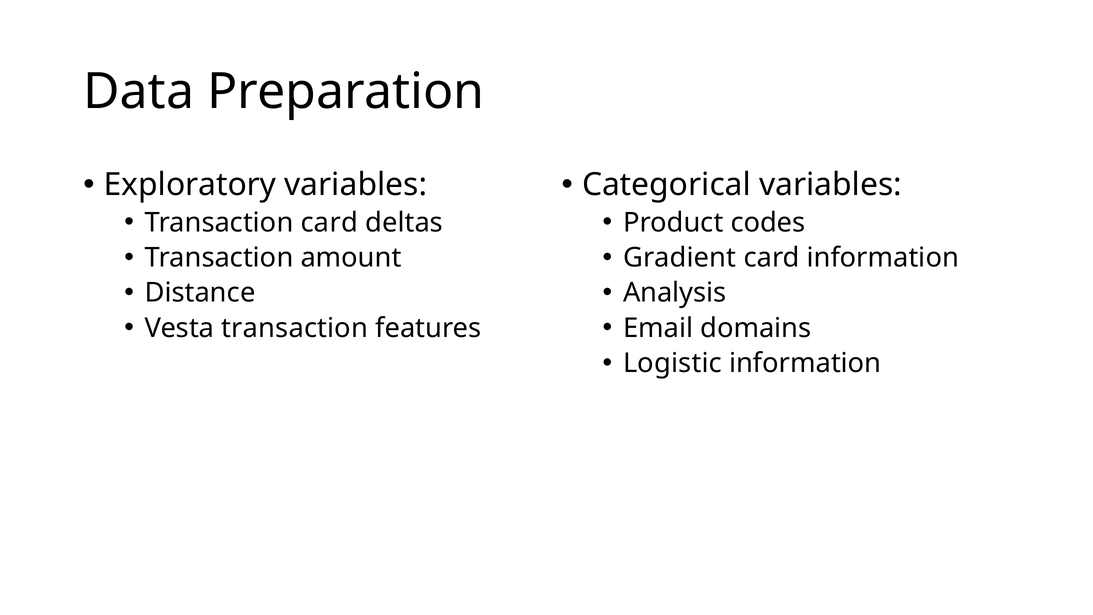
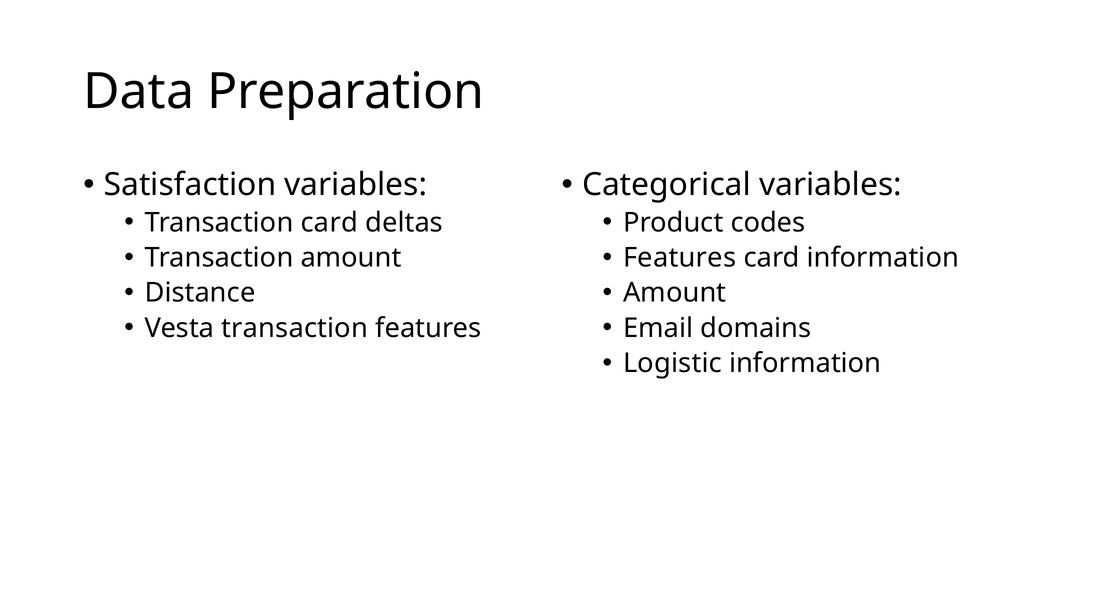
Exploratory: Exploratory -> Satisfaction (190, 185)
Gradient: Gradient -> Features (680, 258)
Analysis: Analysis -> Amount (675, 293)
